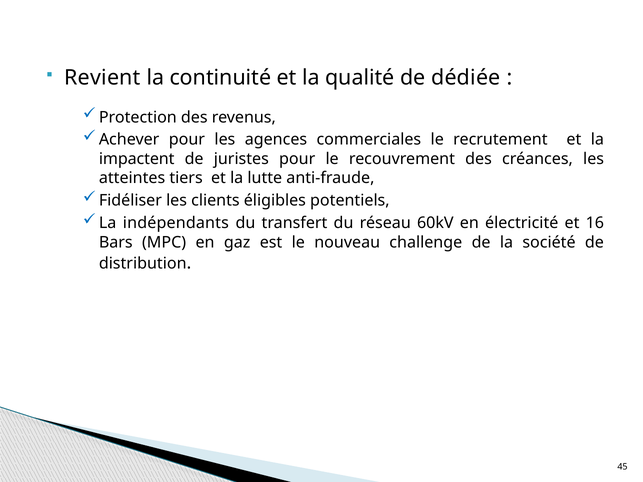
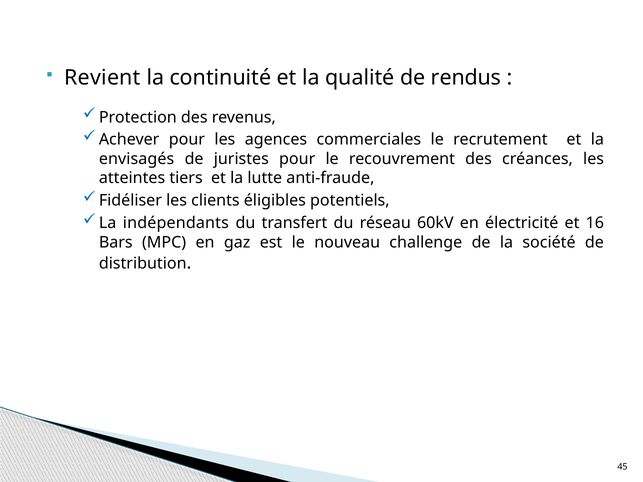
dédiée: dédiée -> rendus (466, 78)
impactent: impactent -> envisagés (137, 159)
